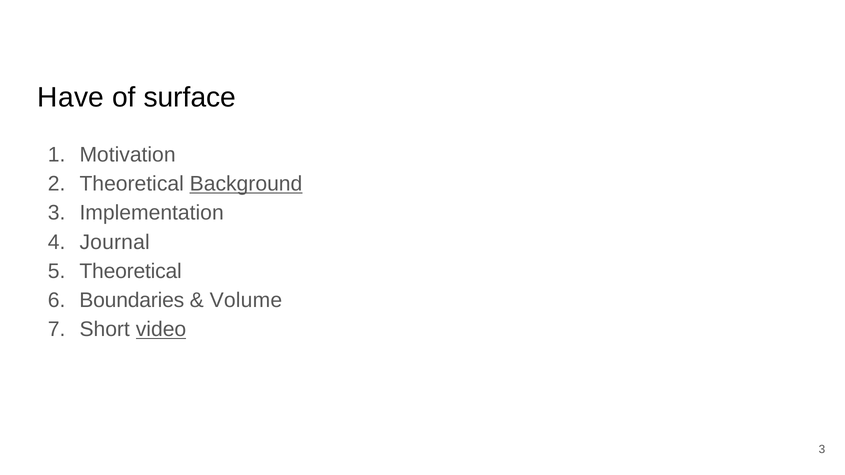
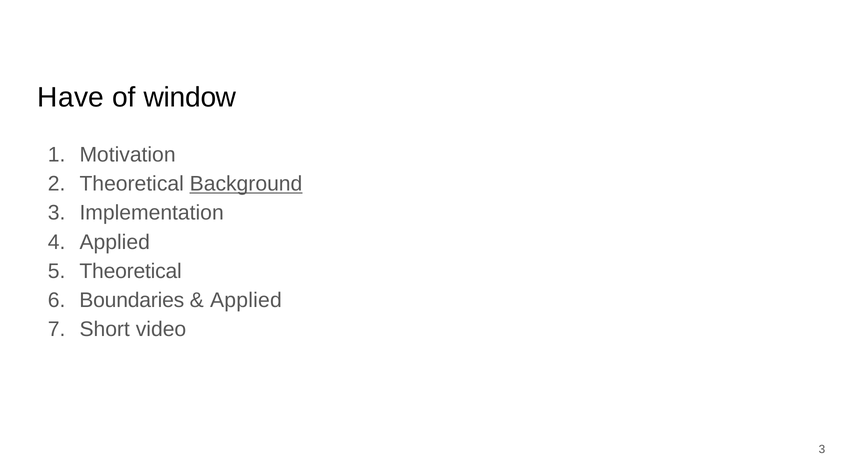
surface: surface -> window (190, 98)
Journal: Journal -> Applied (115, 242)
Volume: Volume -> Applied (246, 301)
video underline: present -> none (161, 330)
